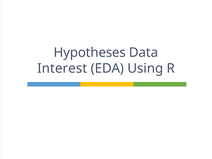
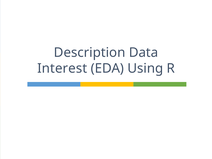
Hypotheses: Hypotheses -> Description (90, 53)
